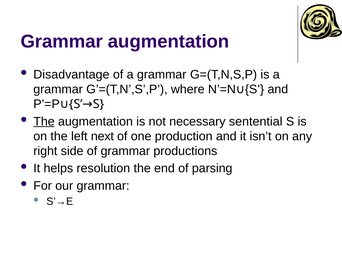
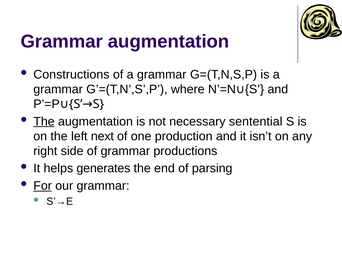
Disadvantage: Disadvantage -> Constructions (71, 74)
resolution: resolution -> generates (103, 168)
For underline: none -> present (43, 185)
